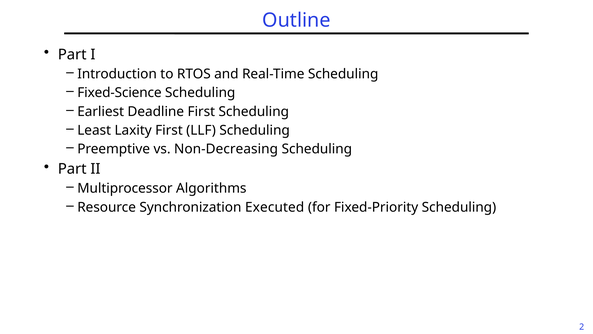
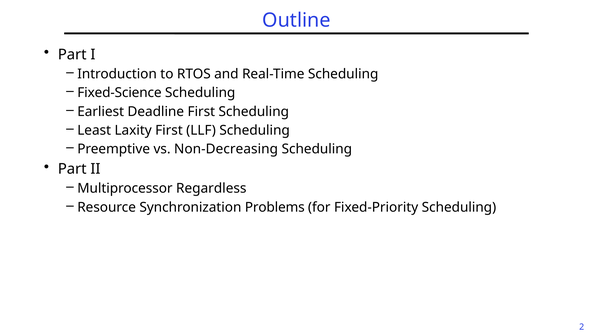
Algorithms: Algorithms -> Regardless (211, 188)
Executed: Executed -> Problems (275, 207)
